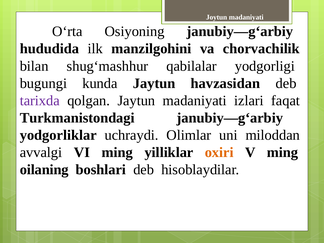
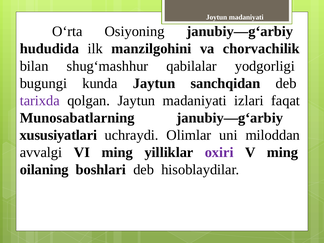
havzasidan: havzasidan -> sanchqidan (225, 83)
Turkmanistondagi: Turkmanistondagi -> Munosabatlarning (77, 118)
yodgorliklar: yodgorliklar -> xususiyatlari (58, 135)
oxiri colour: orange -> purple (219, 152)
